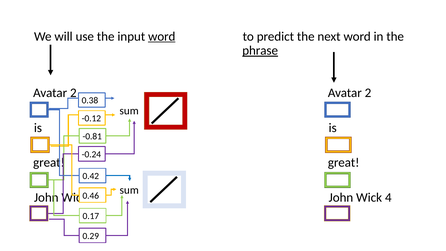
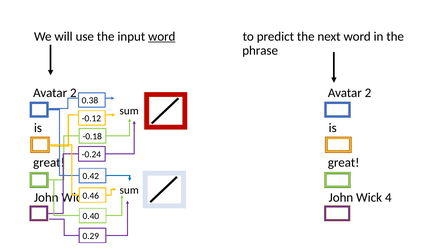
phrase underline: present -> none (260, 51)
-0.81: -0.81 -> -0.18 (92, 136)
0.17: 0.17 -> 0.40 (91, 216)
